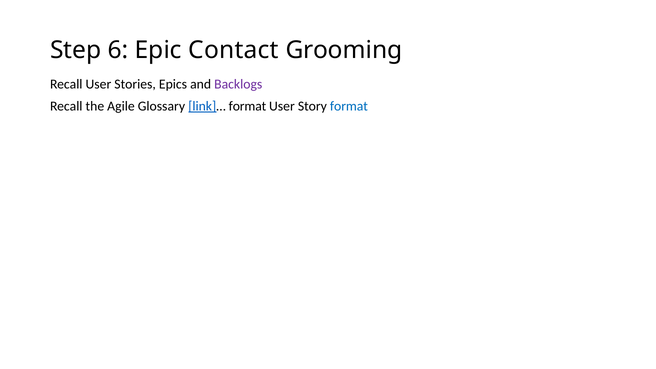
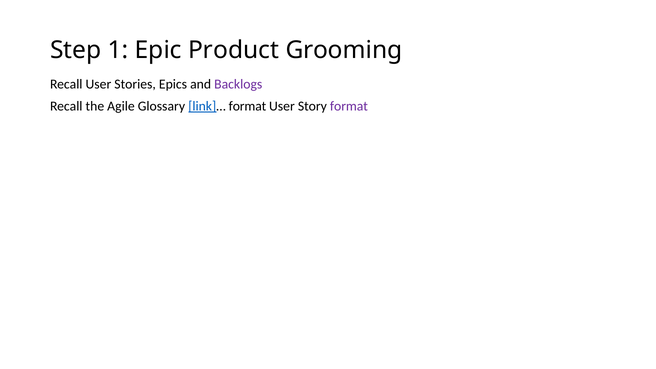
6: 6 -> 1 (118, 50)
Contact: Contact -> Product (234, 50)
format colour: blue -> purple (349, 106)
